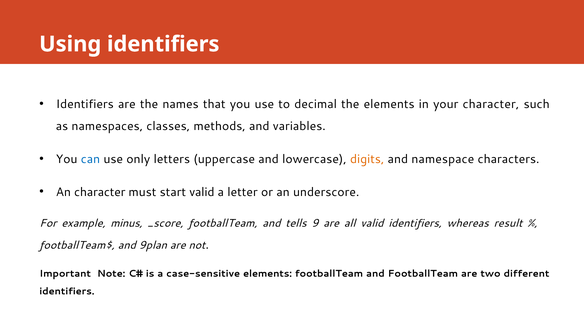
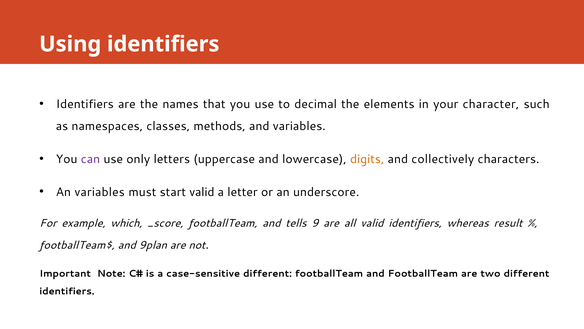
can colour: blue -> purple (90, 159)
namespace: namespace -> collectively (443, 159)
An character: character -> variables (100, 192)
minus: minus -> which (127, 223)
case-sensitive elements: elements -> different (267, 273)
